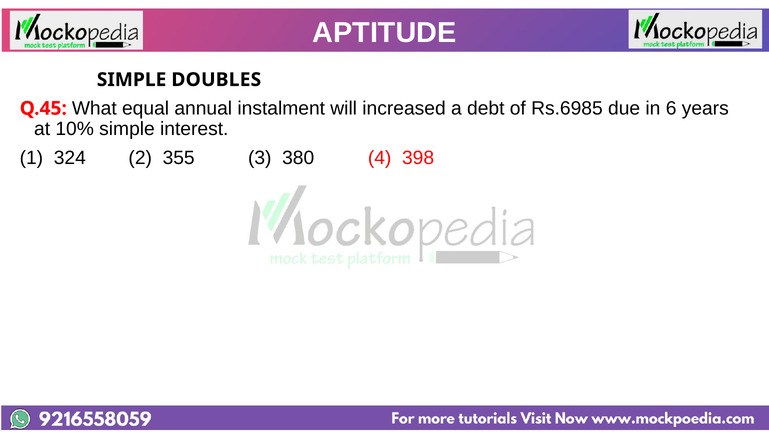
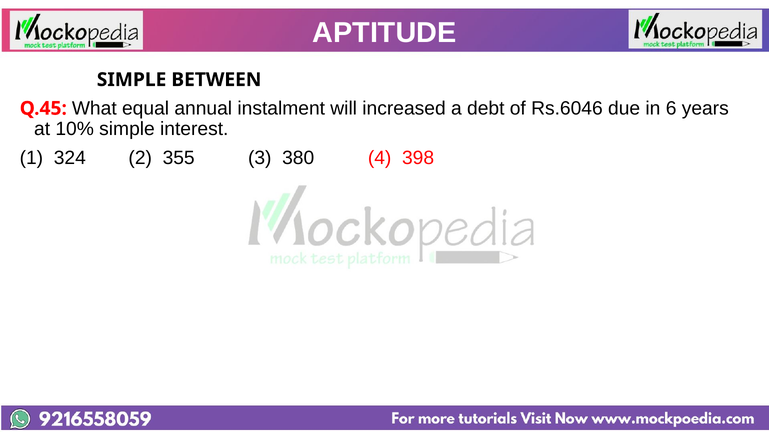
DOUBLES: DOUBLES -> BETWEEN (216, 80)
Rs.6985: Rs.6985 -> Rs.6046 (567, 109)
